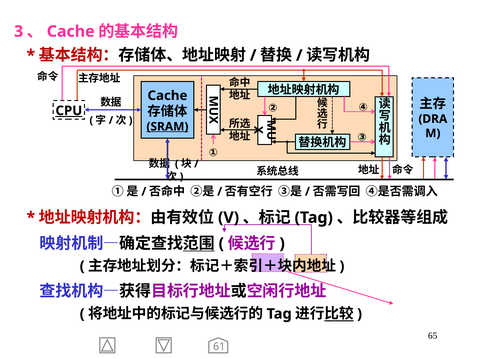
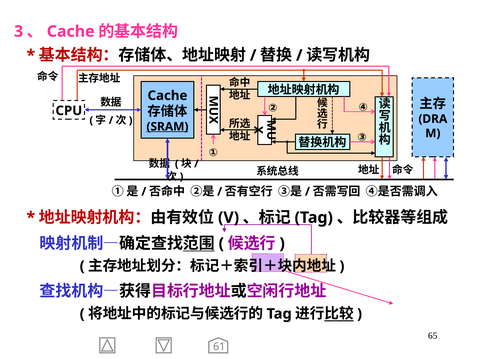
CPU underline: present -> none (69, 111)
